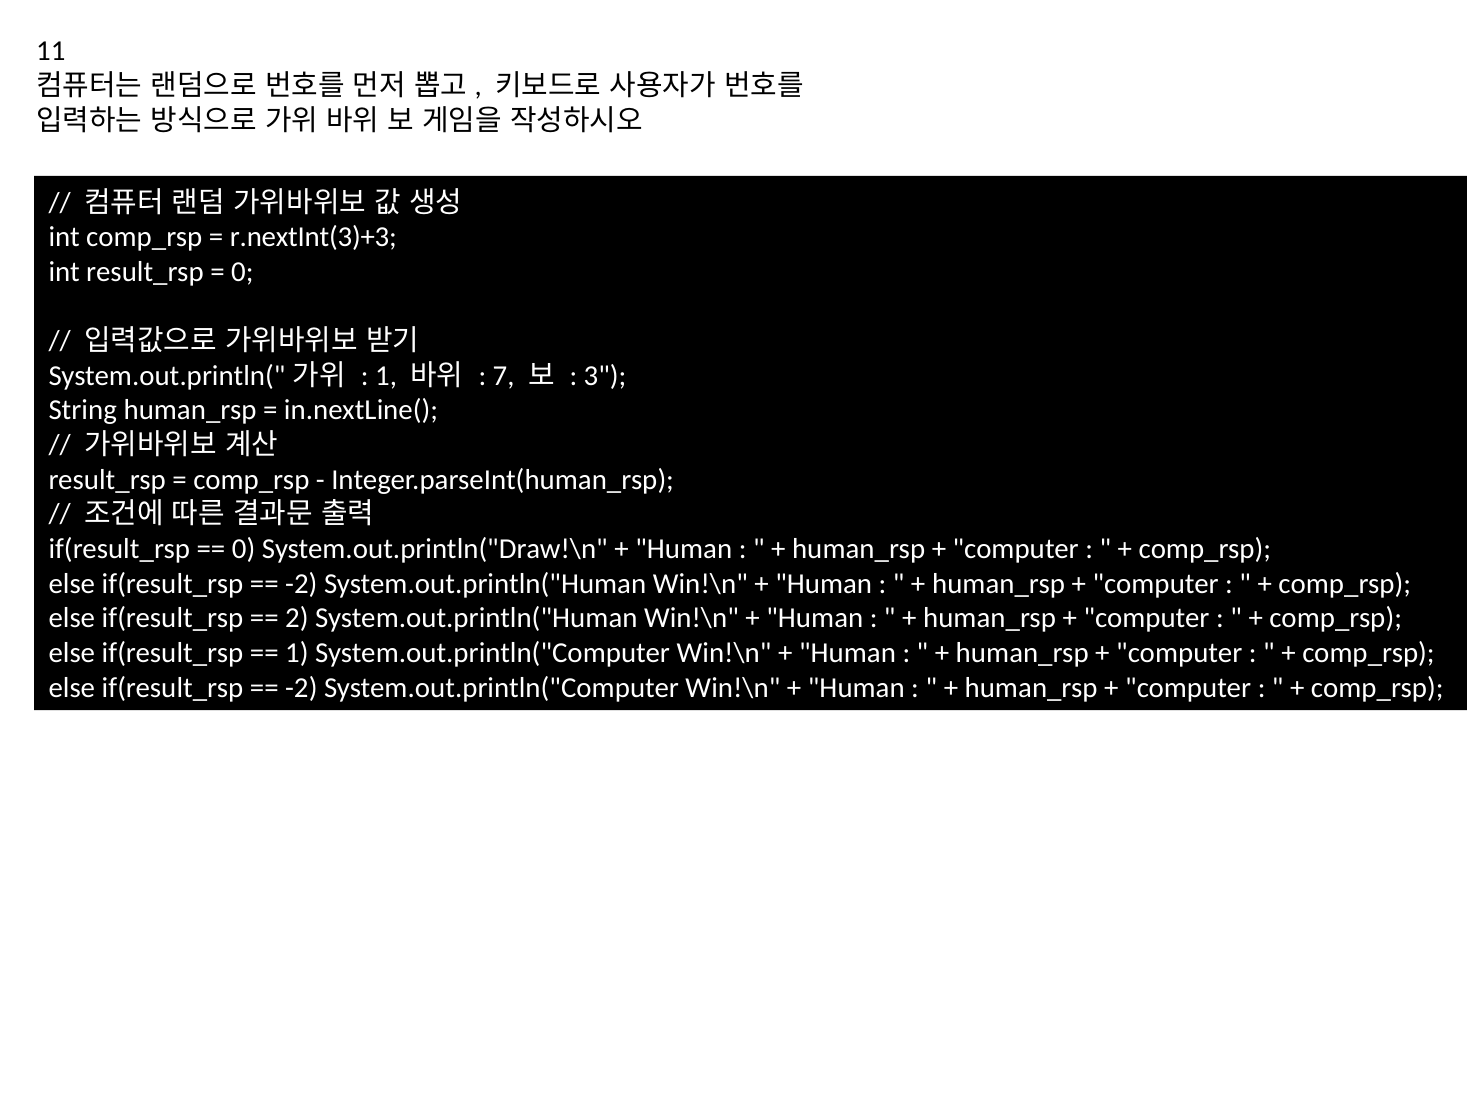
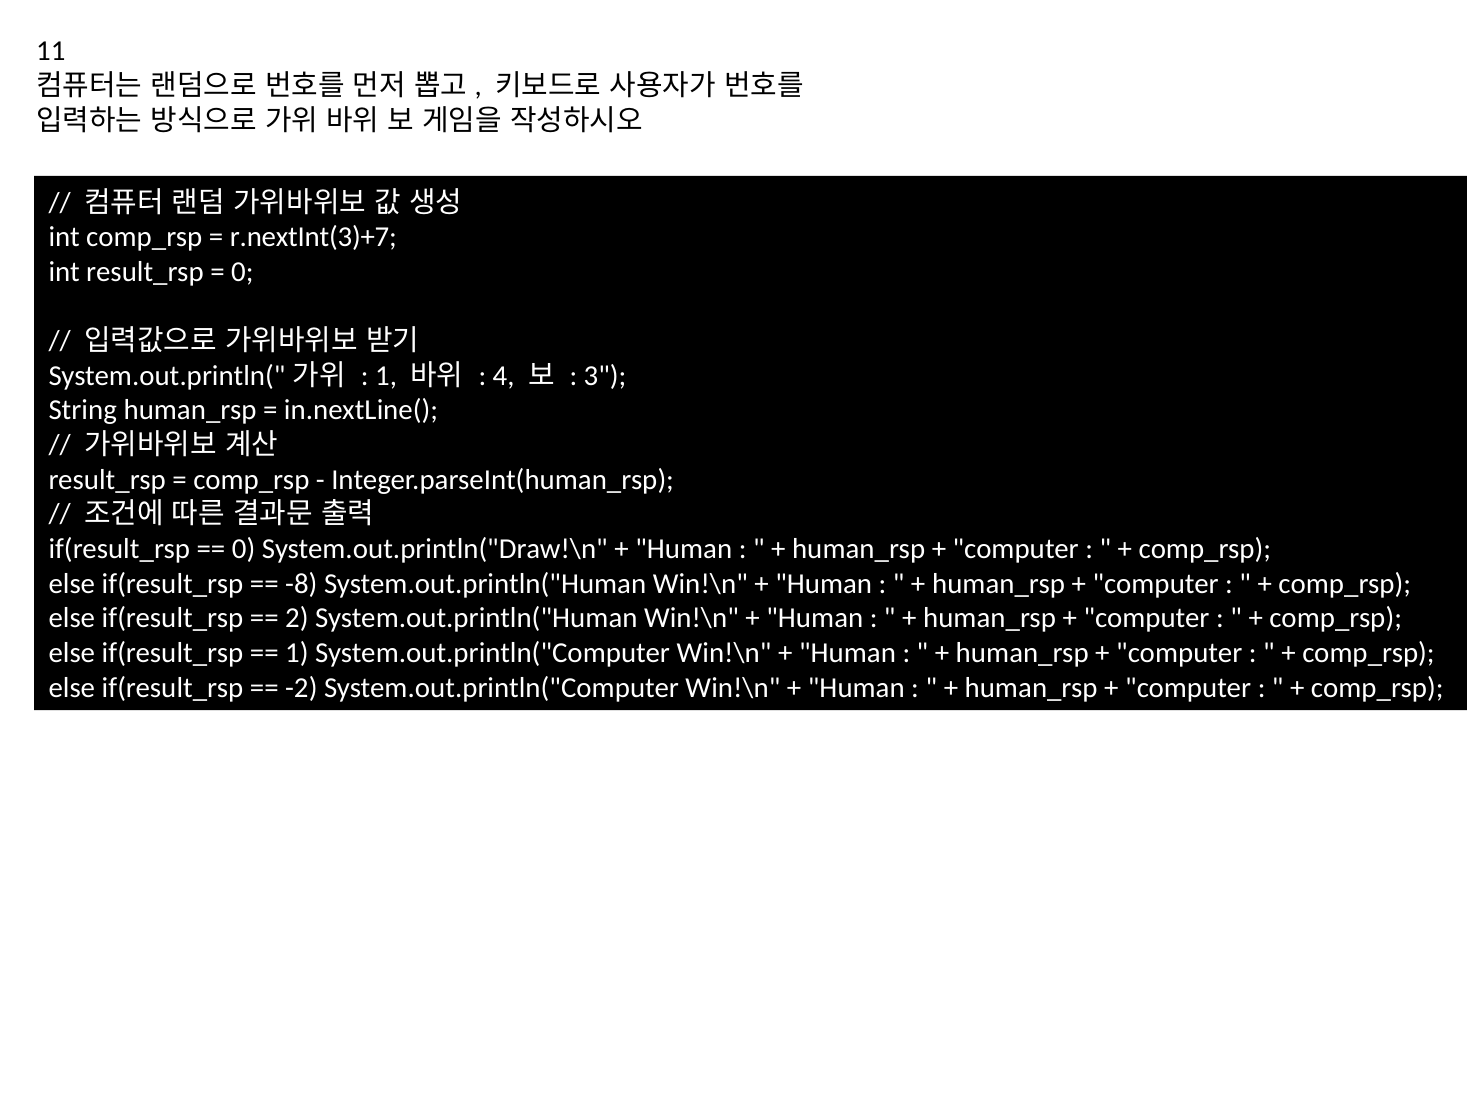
r.nextInt(3)+3: r.nextInt(3)+3 -> r.nextInt(3)+7 (313, 237)
7: 7 -> 4 (504, 376)
-2: -2 -> -8 (301, 584)
